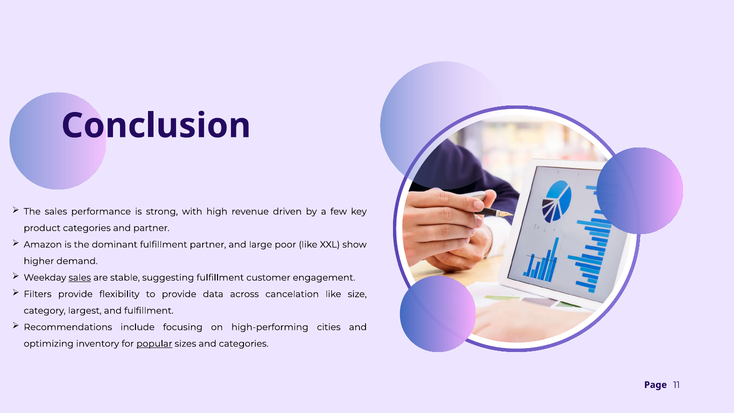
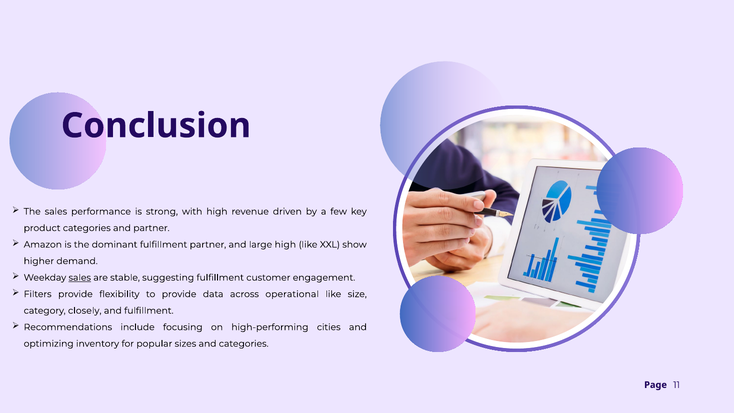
large poor: poor -> high (285, 244)
cancelation: cancelation -> operational (292, 294)
largest: largest -> closely (85, 311)
popular underline: present -> none (154, 344)
